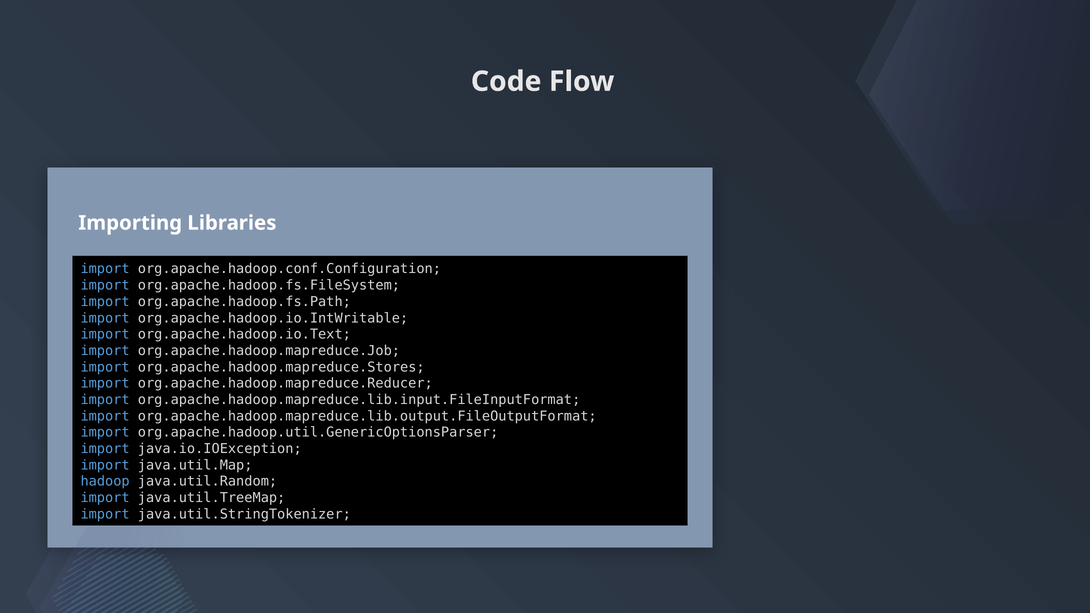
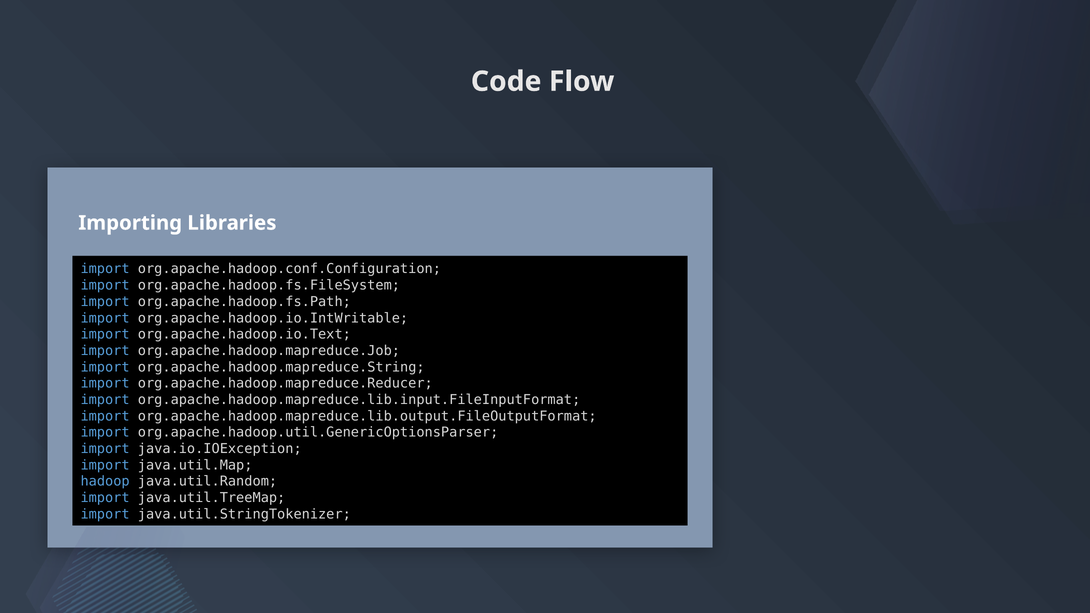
org.apache.hadoop.mapreduce.Stores: org.apache.hadoop.mapreduce.Stores -> org.apache.hadoop.mapreduce.String (281, 367)
